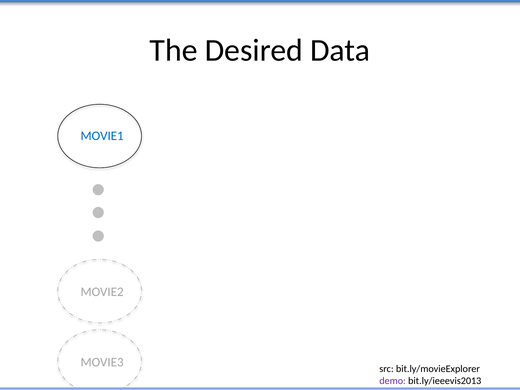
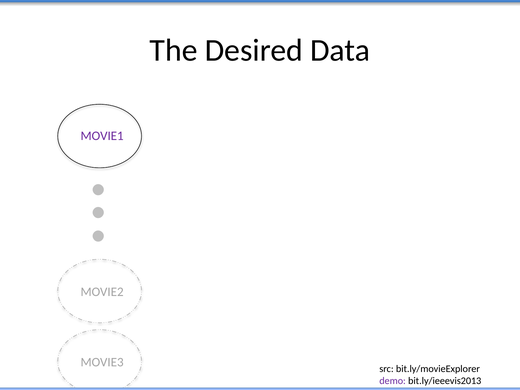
MOVIE1 colour: blue -> purple (102, 136)
